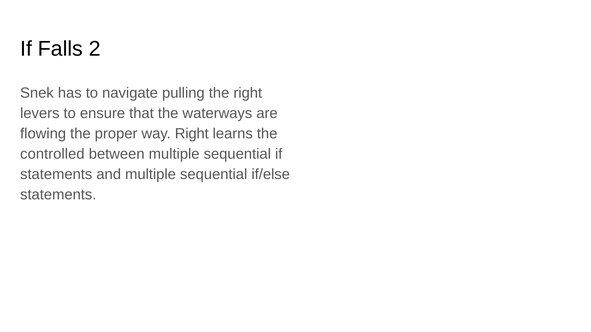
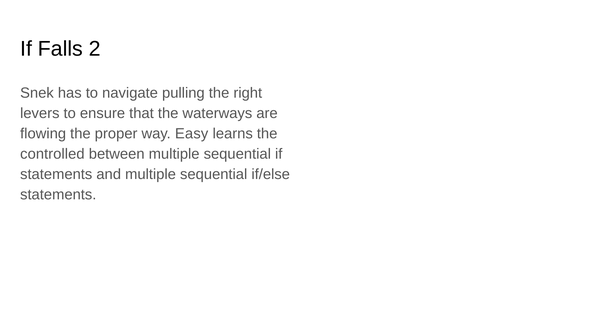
way Right: Right -> Easy (192, 134)
